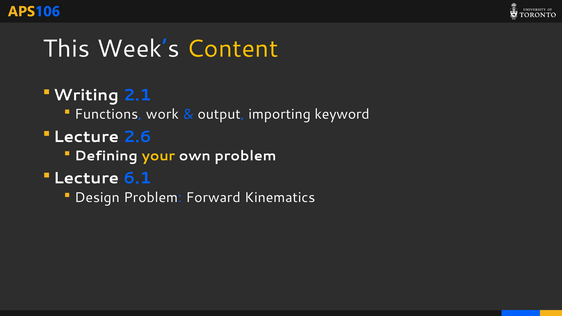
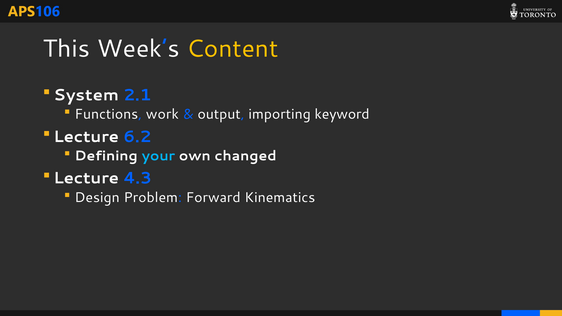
Writing: Writing -> System (86, 95)
2.6: 2.6 -> 6.2 (138, 137)
your colour: yellow -> light blue (158, 156)
own problem: problem -> changed (246, 156)
6.1: 6.1 -> 4.3 (138, 178)
